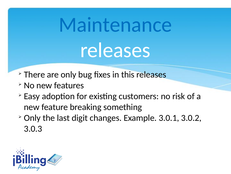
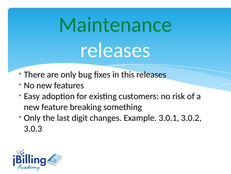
Maintenance colour: blue -> green (115, 25)
